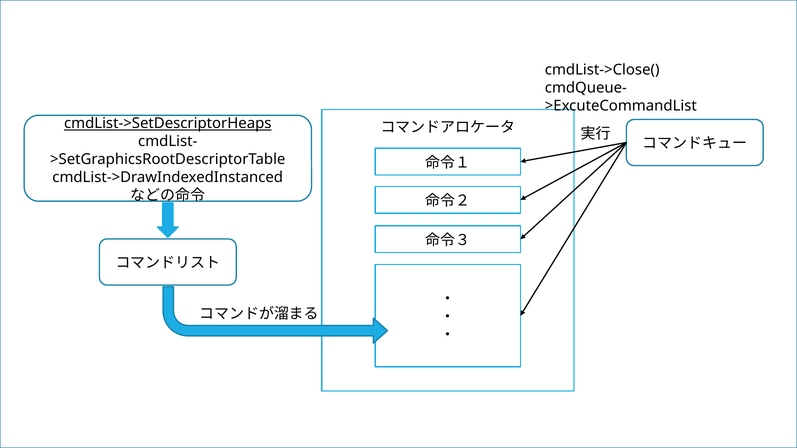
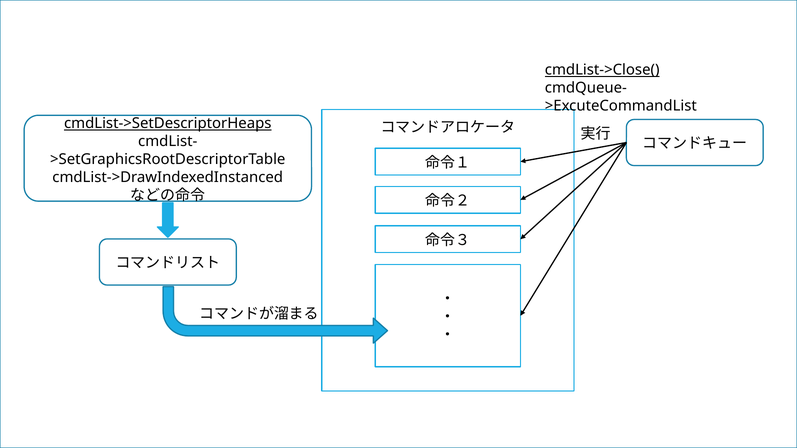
cmdList->Close( underline: none -> present (602, 70)
